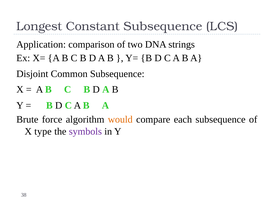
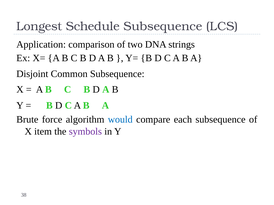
Constant: Constant -> Schedule (93, 26)
would colour: orange -> blue (120, 120)
type: type -> item (43, 132)
